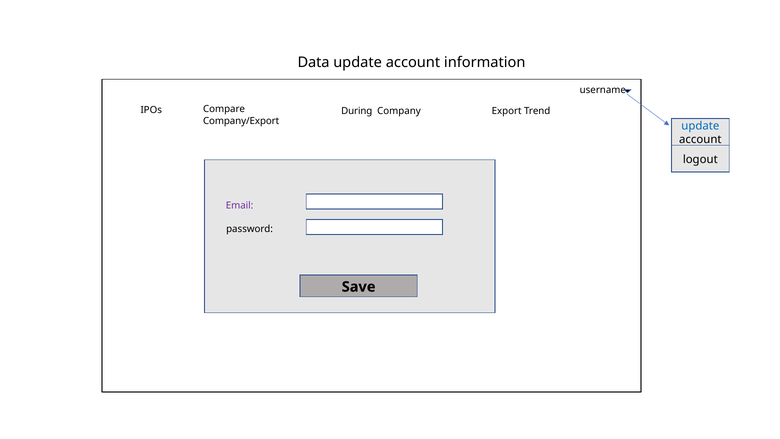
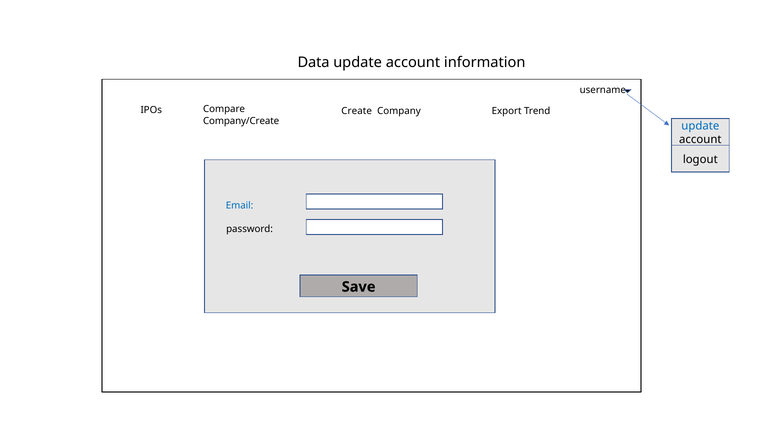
During: During -> Create (357, 111)
Company/Export: Company/Export -> Company/Create (241, 121)
Email colour: purple -> blue (240, 205)
